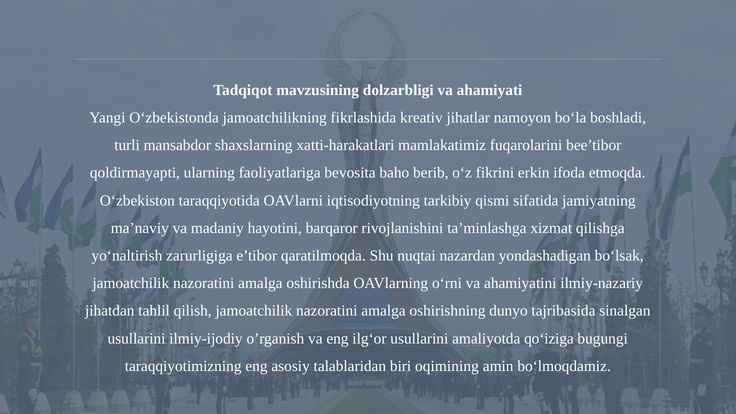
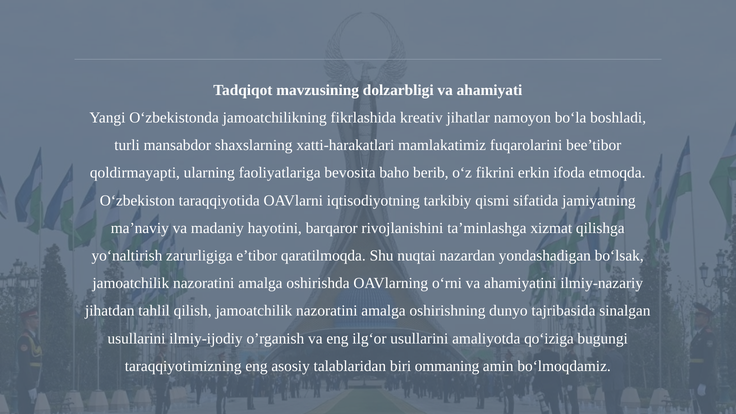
oqimining: oqimining -> ommaning (447, 366)
